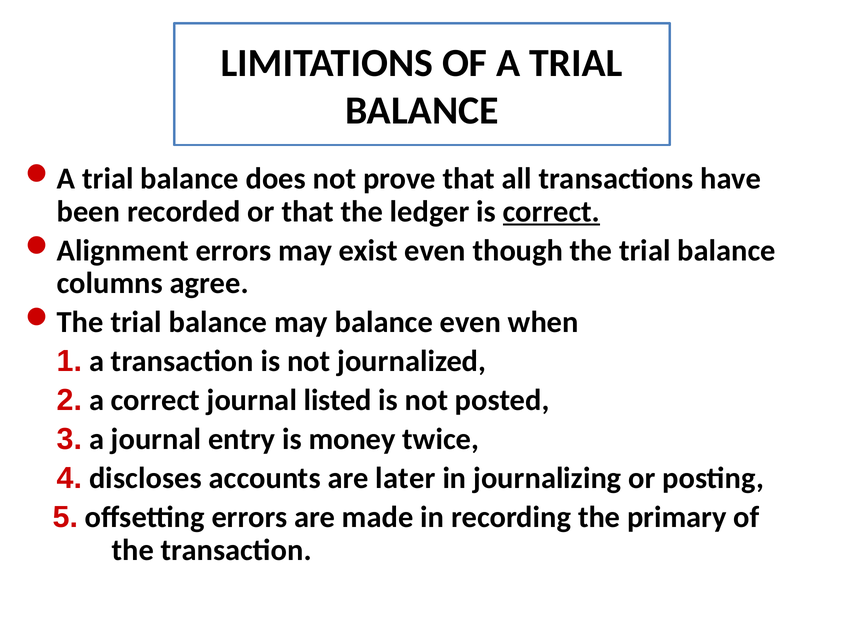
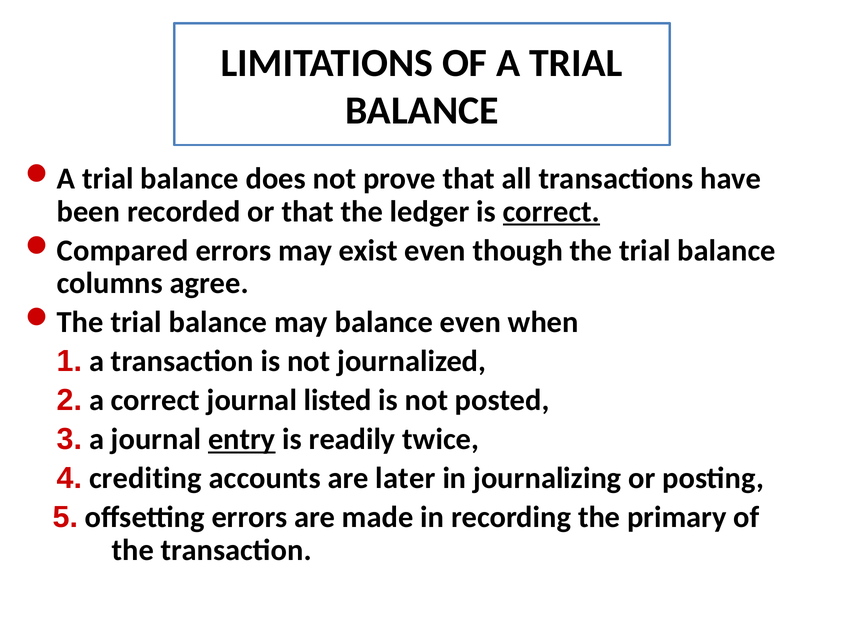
Alignment: Alignment -> Compared (123, 250)
entry underline: none -> present (242, 439)
money: money -> readily (352, 439)
discloses: discloses -> crediting (145, 478)
